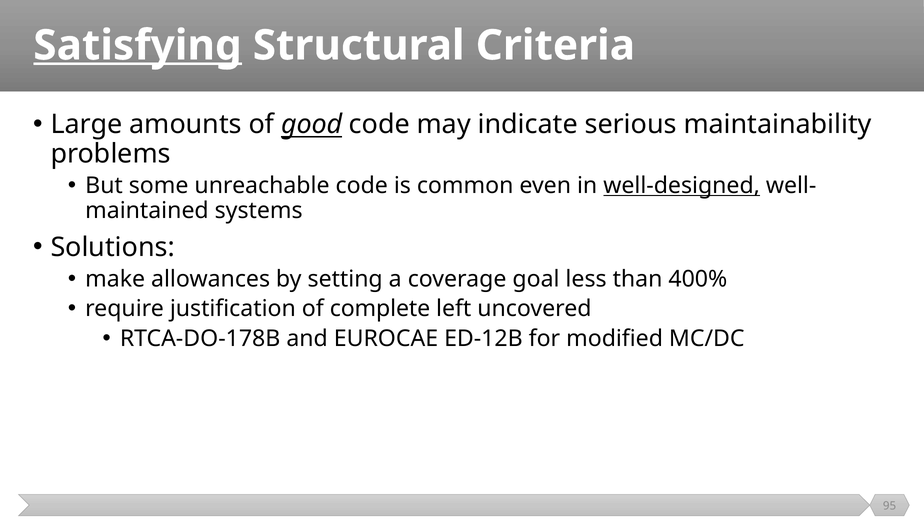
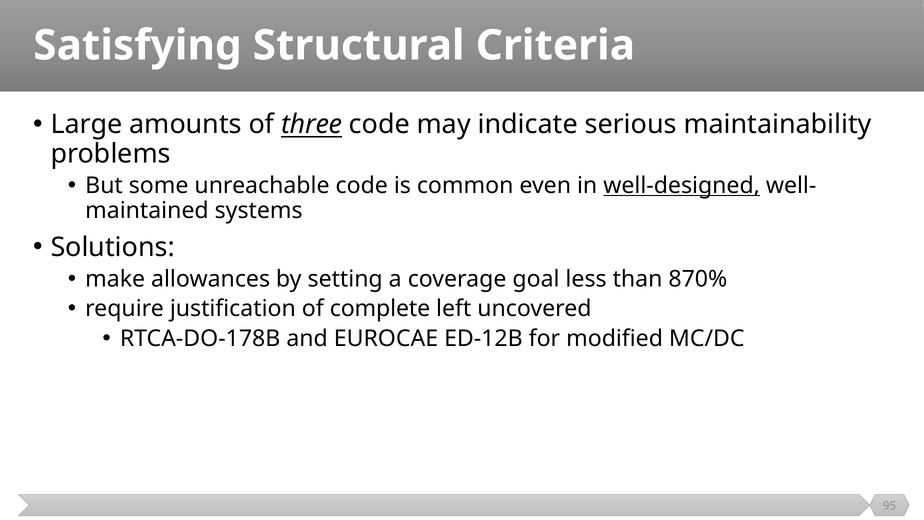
Satisfying underline: present -> none (138, 45)
good: good -> three (312, 124)
400%: 400% -> 870% (698, 279)
